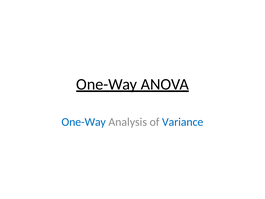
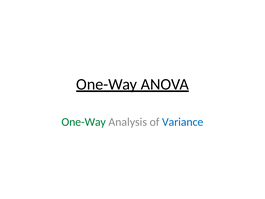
One-Way colour: blue -> green (84, 122)
